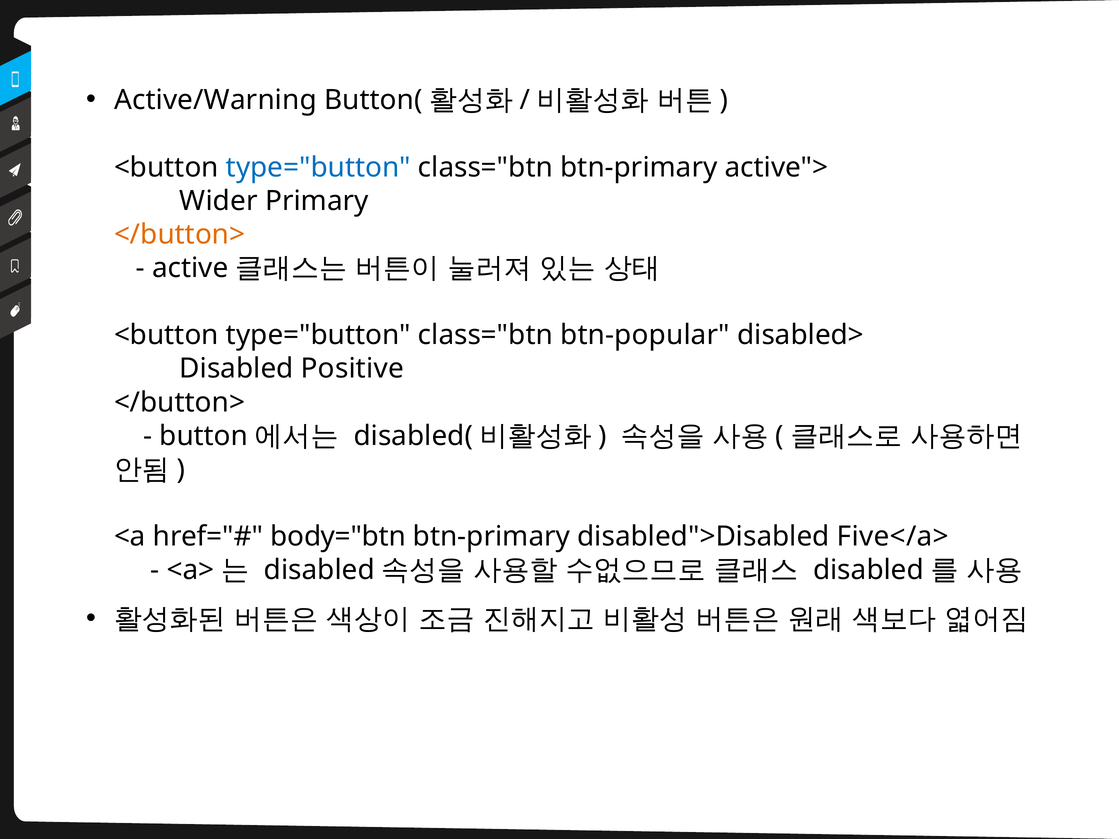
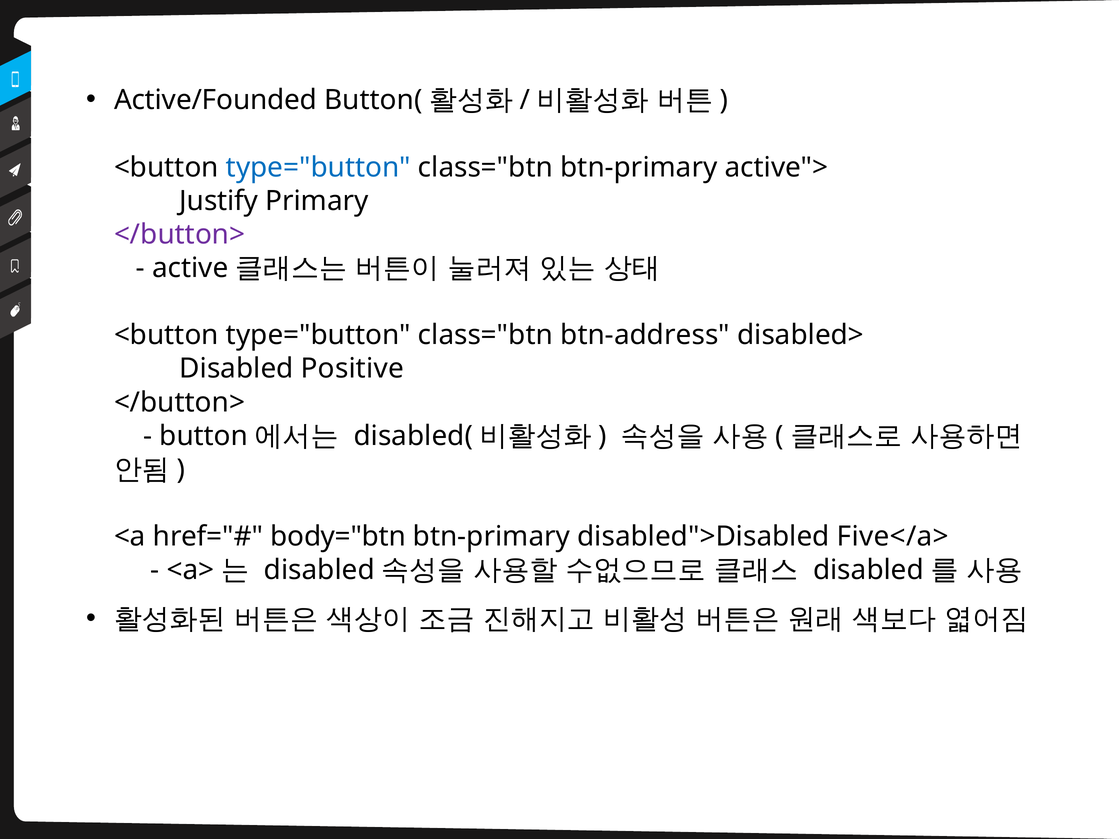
Active/Warning: Active/Warning -> Active/Founded (216, 100)
Wider: Wider -> Justify (219, 201)
</button> colour: orange -> purple (180, 235)
btn-popular: btn-popular -> btn-address (645, 335)
